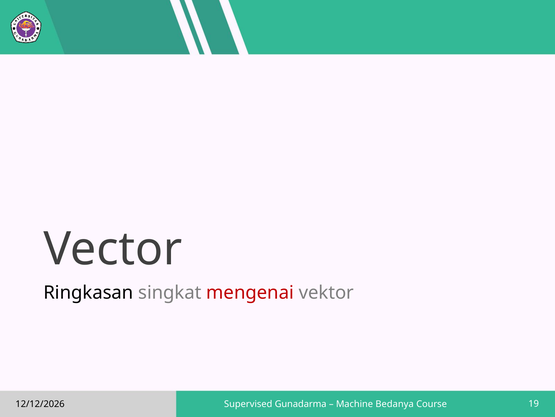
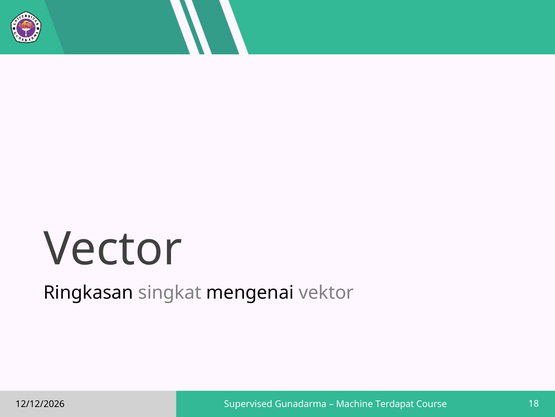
mengenai colour: red -> black (250, 292)
Bedanya: Bedanya -> Terdapat (395, 403)
19: 19 -> 18 (534, 403)
